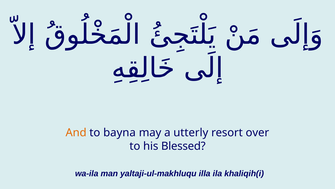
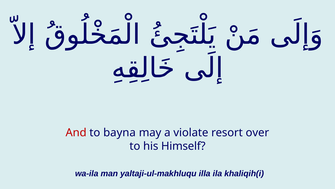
And colour: orange -> red (76, 132)
utterly: utterly -> violate (191, 132)
Blessed: Blessed -> Himself (183, 146)
